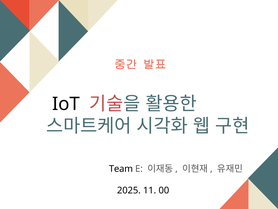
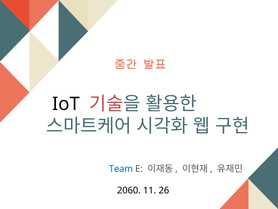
Team colour: black -> blue (121, 168)
2025: 2025 -> 2060 (129, 190)
00: 00 -> 26 (164, 190)
